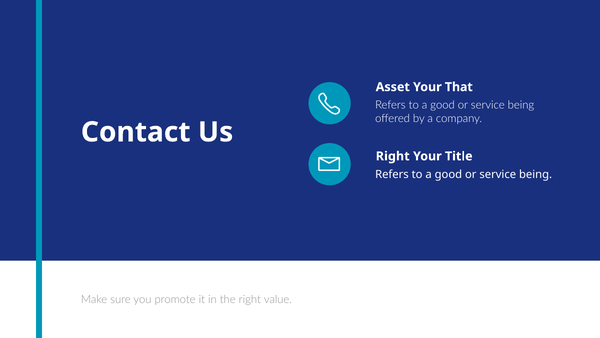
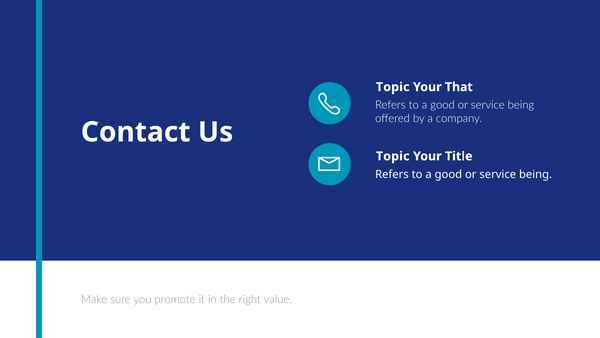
Asset: Asset -> Topic (393, 87)
Right: Right -> Topic (393, 156)
